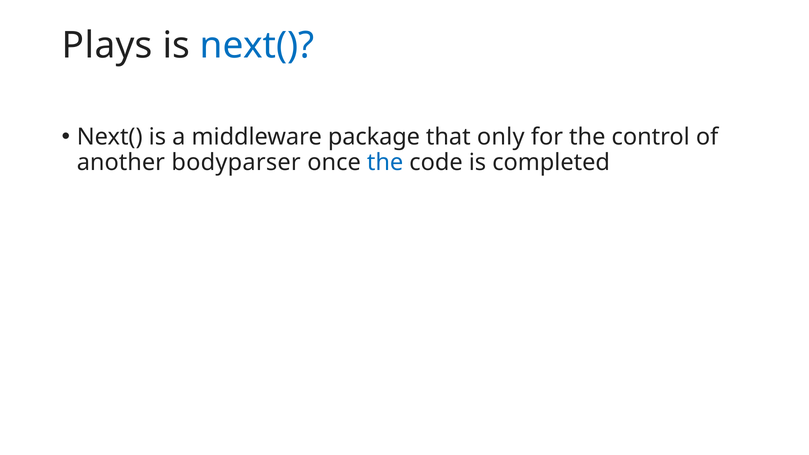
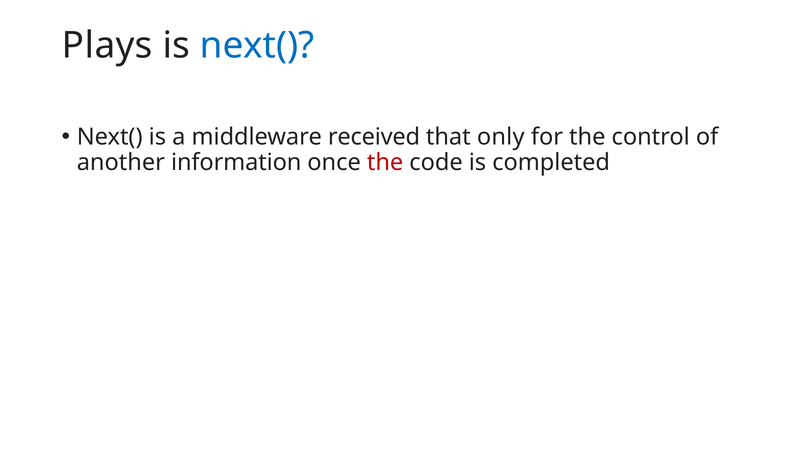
package: package -> received (374, 137)
bodyparser: bodyparser -> information (236, 162)
the colour: blue -> red (385, 162)
